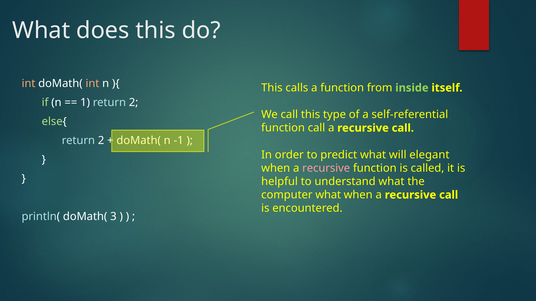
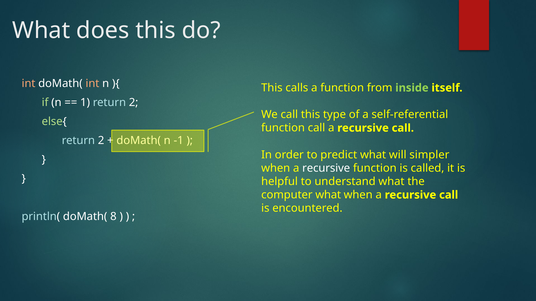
elegant: elegant -> simpler (429, 155)
recursive colour: pink -> white (326, 168)
3: 3 -> 8 (113, 217)
